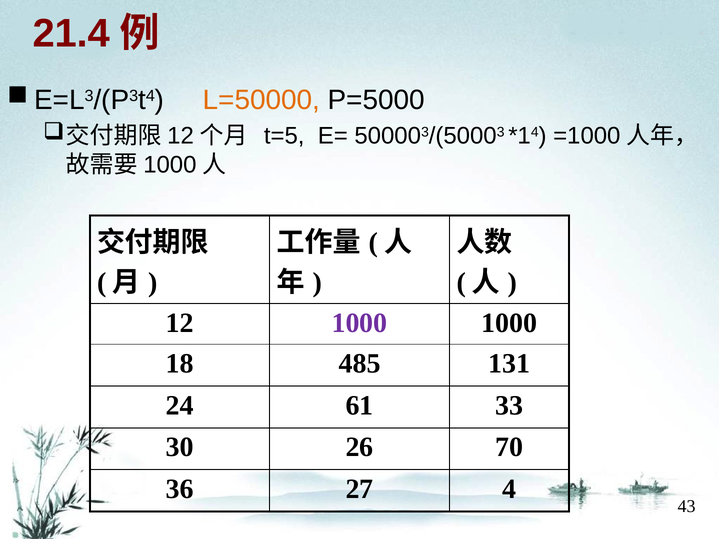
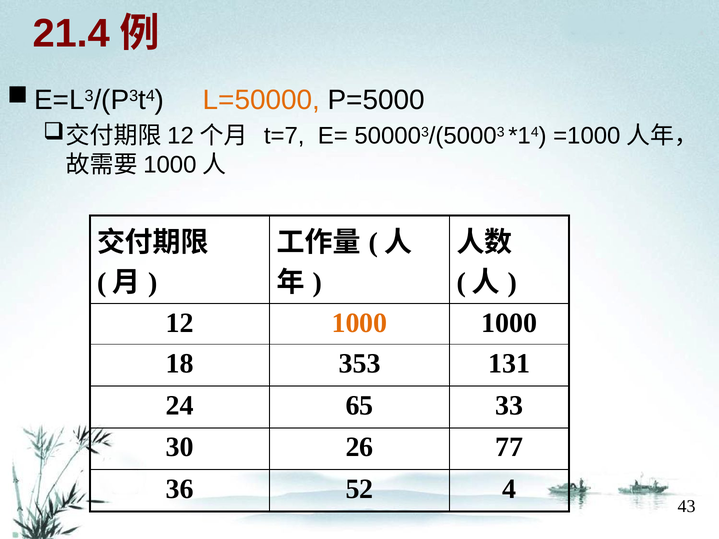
t=5: t=5 -> t=7 (284, 136)
1000 colour: purple -> orange (359, 323)
485: 485 -> 353 (360, 364)
61: 61 -> 65 (360, 406)
70: 70 -> 77 (509, 447)
27: 27 -> 52 (360, 489)
